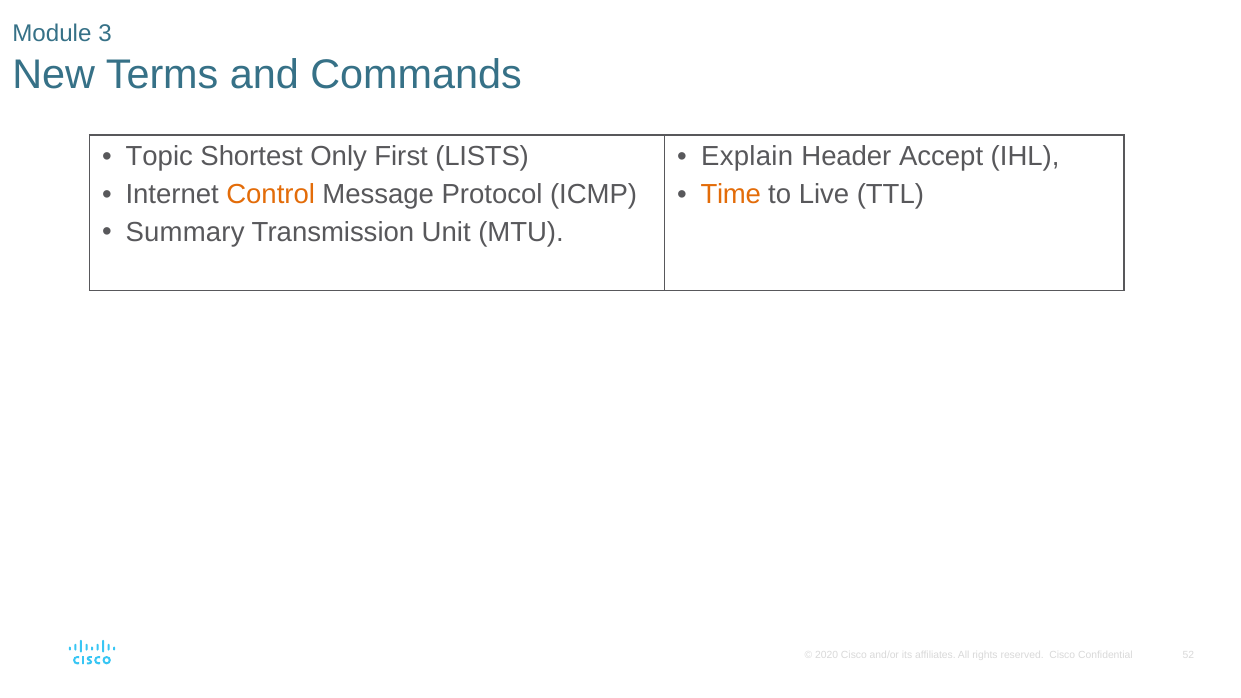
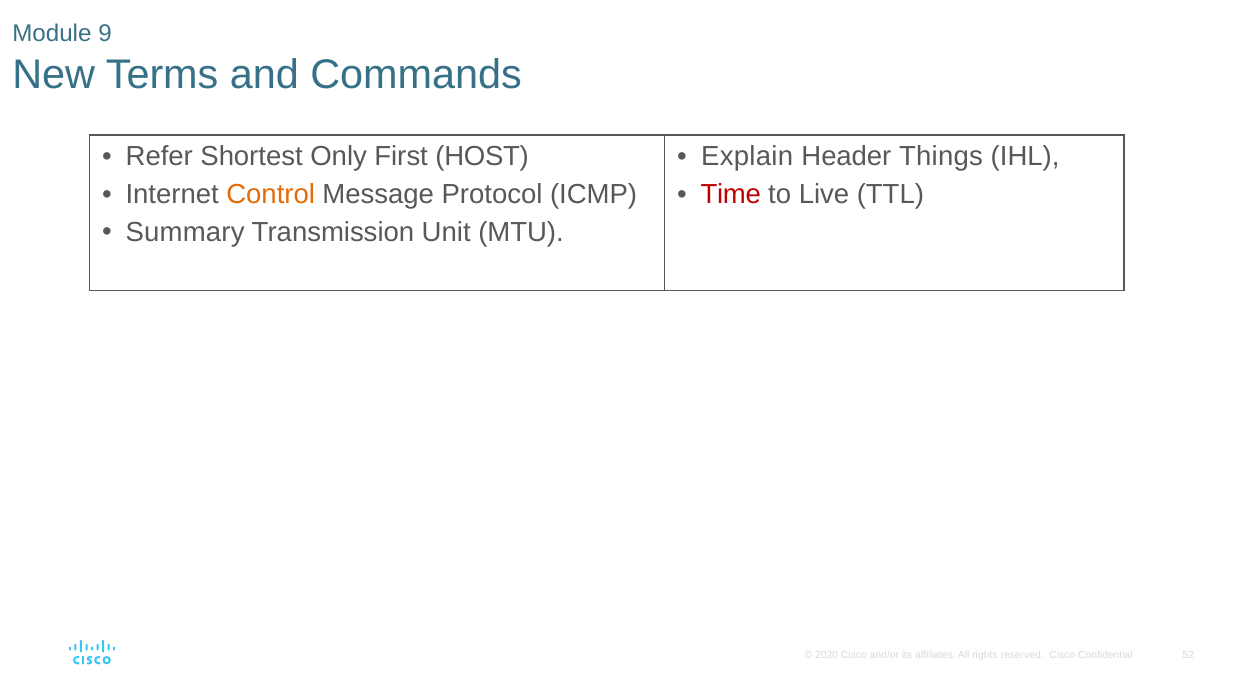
3: 3 -> 9 (105, 34)
Topic: Topic -> Refer (159, 157)
LISTS: LISTS -> HOST (482, 157)
Accept: Accept -> Things (941, 157)
Time colour: orange -> red (731, 194)
